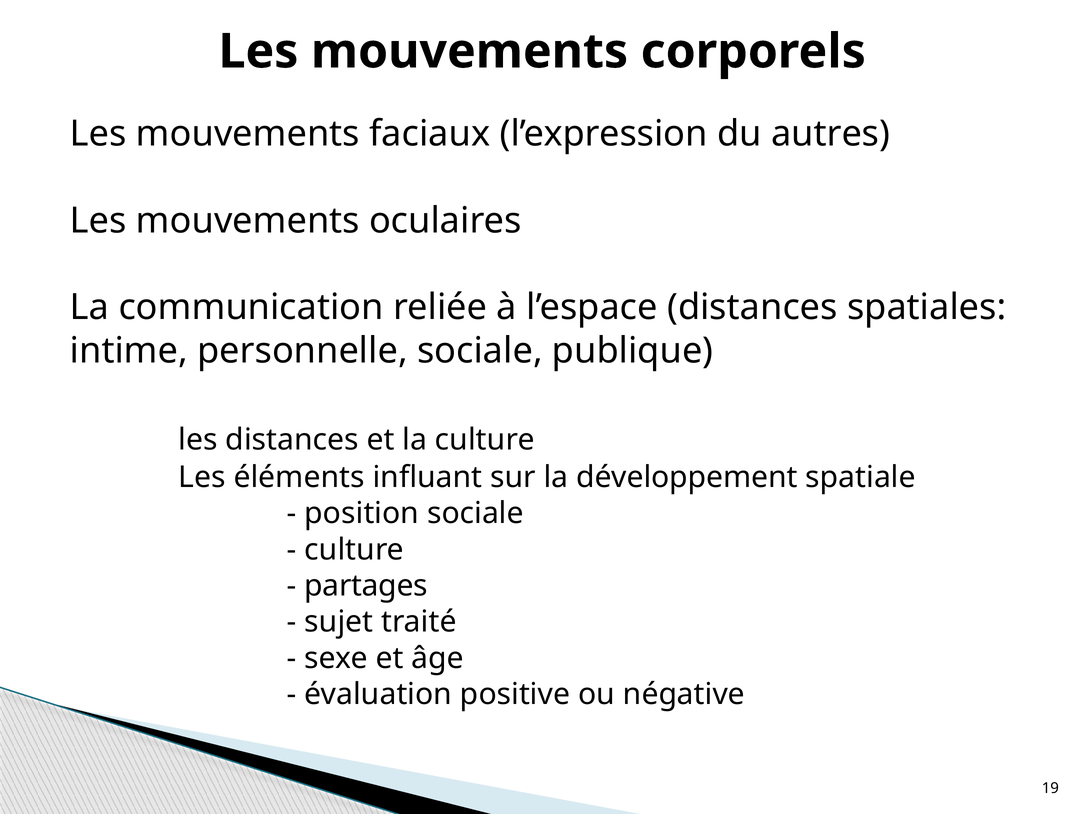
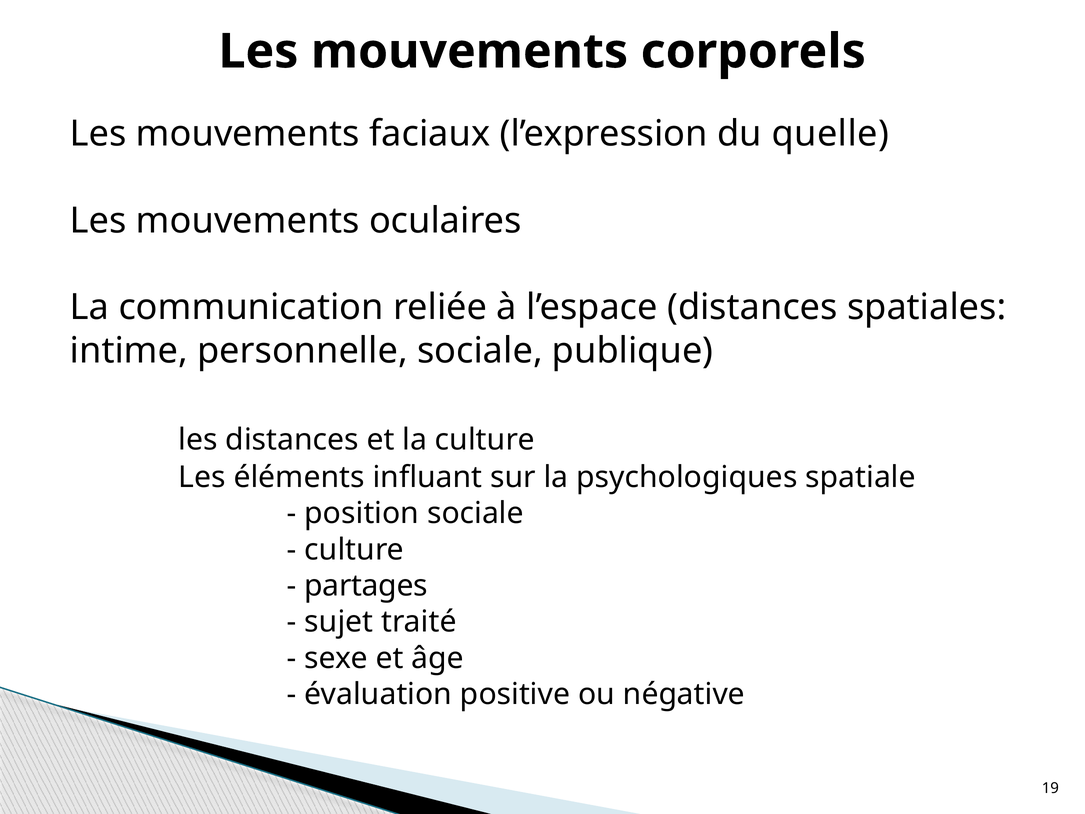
autres: autres -> quelle (830, 134)
développement: développement -> psychologiques (687, 477)
